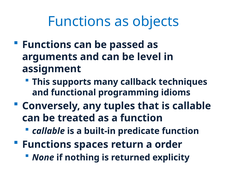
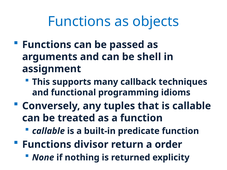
level: level -> shell (149, 57)
spaces: spaces -> divisor (91, 145)
